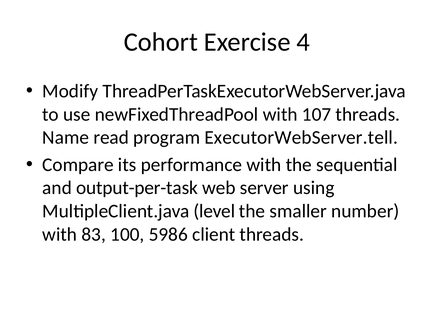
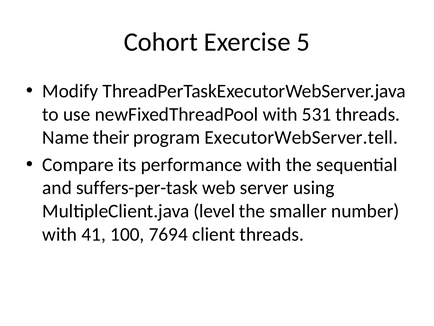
4: 4 -> 5 (303, 42)
107: 107 -> 531 (317, 114)
read: read -> their (111, 137)
output-per-task: output-per-task -> suffers-per-task (137, 188)
83: 83 -> 41 (94, 234)
5986: 5986 -> 7694 (168, 234)
